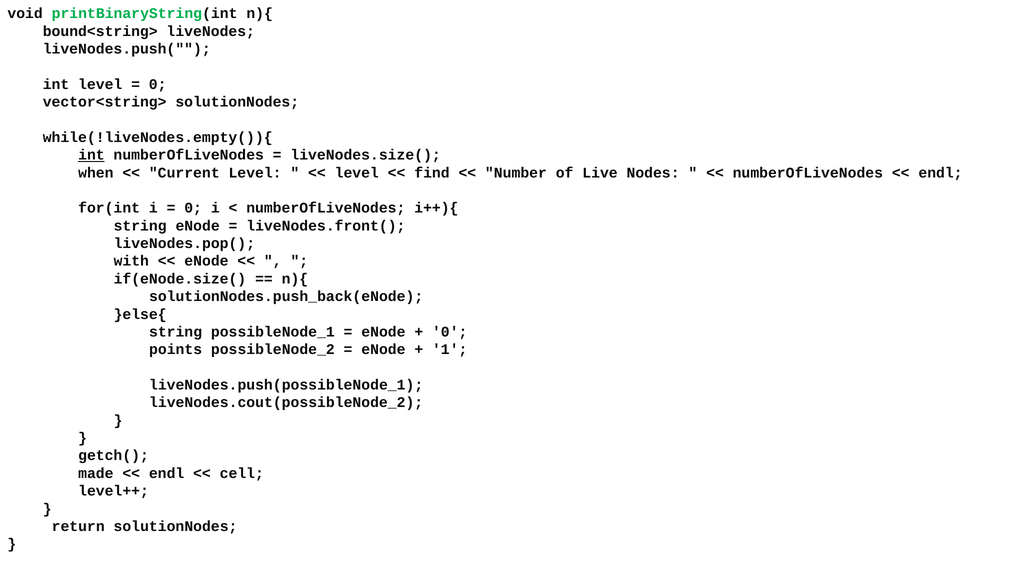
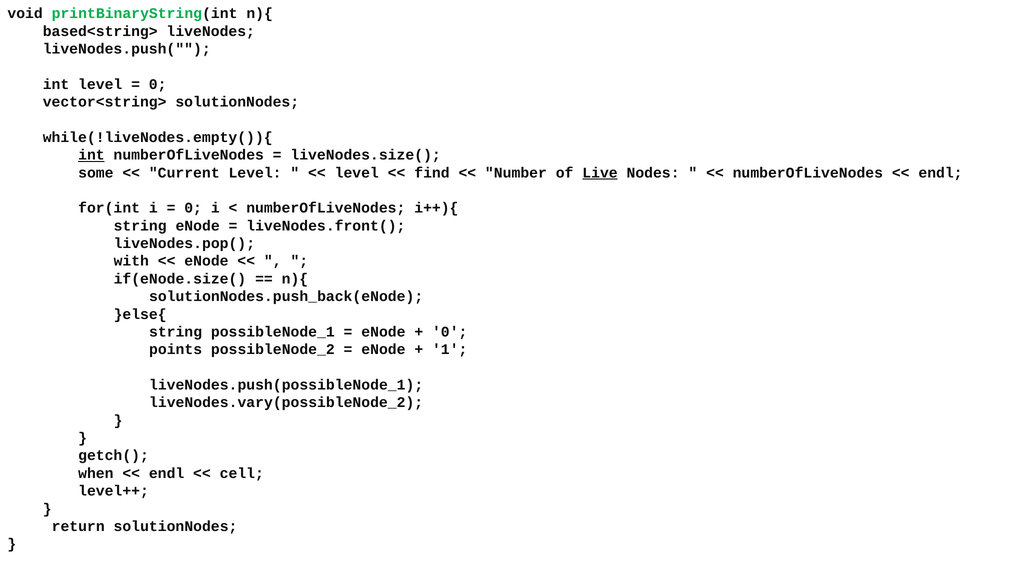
bound<string>: bound<string> -> based<string> (100, 31)
when: when -> some (96, 173)
Live underline: none -> present (600, 173)
liveNodes.cout(possibleNode_2: liveNodes.cout(possibleNode_2 -> liveNodes.vary(possibleNode_2 (286, 402)
made: made -> when (96, 473)
